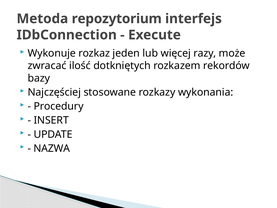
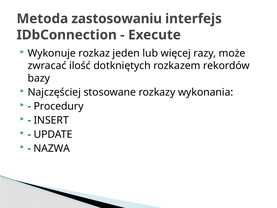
repozytorium: repozytorium -> zastosowaniu (117, 19)
